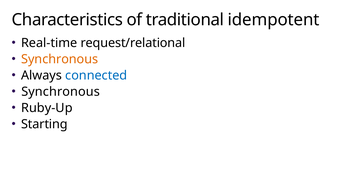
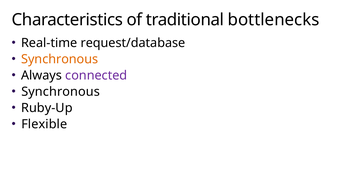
idempotent: idempotent -> bottlenecks (274, 20)
request/relational: request/relational -> request/database (133, 43)
connected colour: blue -> purple (96, 75)
Starting: Starting -> Flexible (44, 124)
